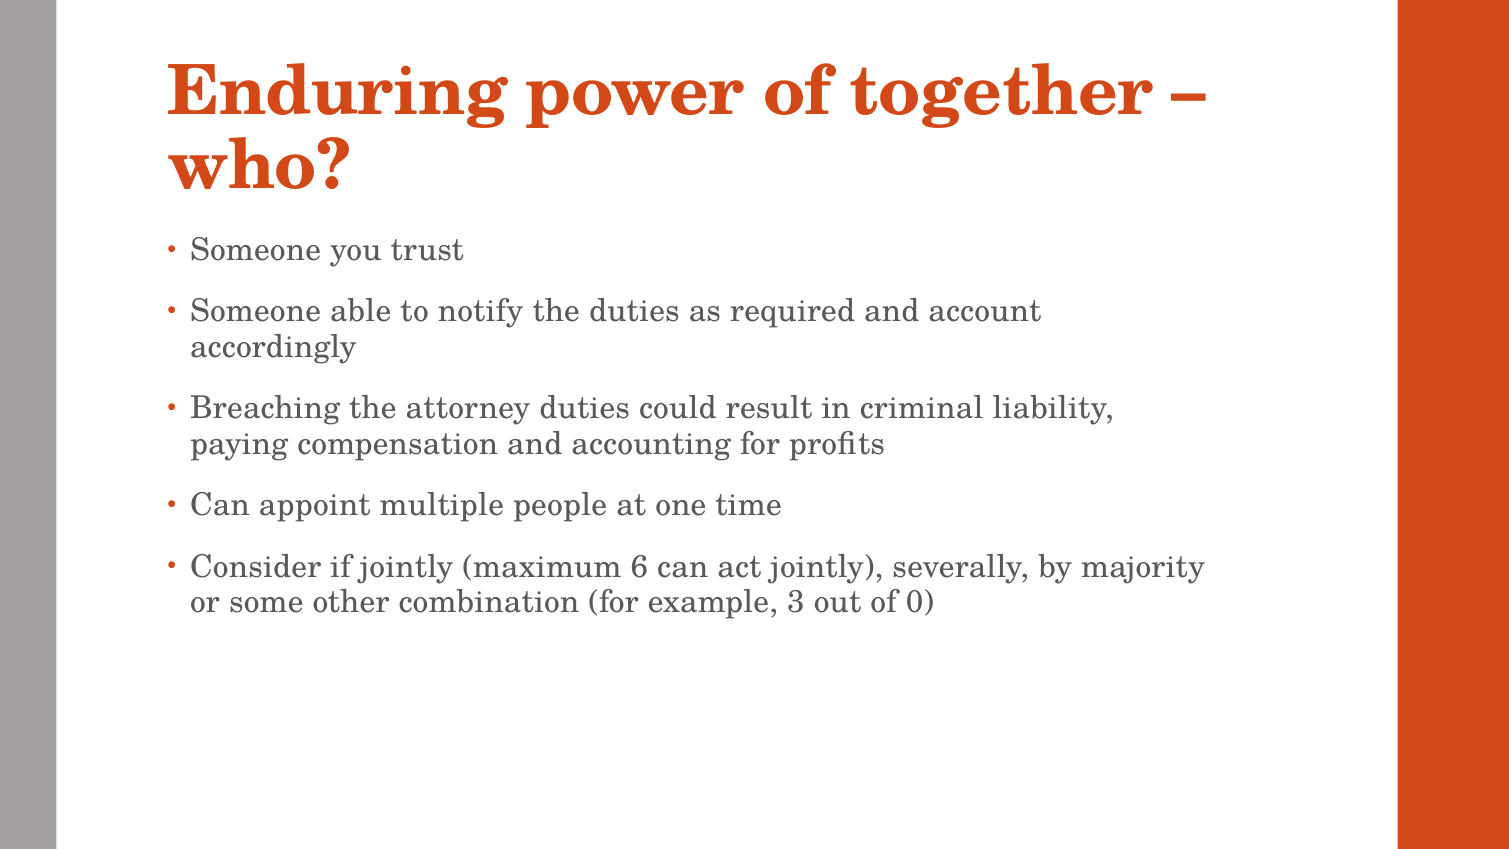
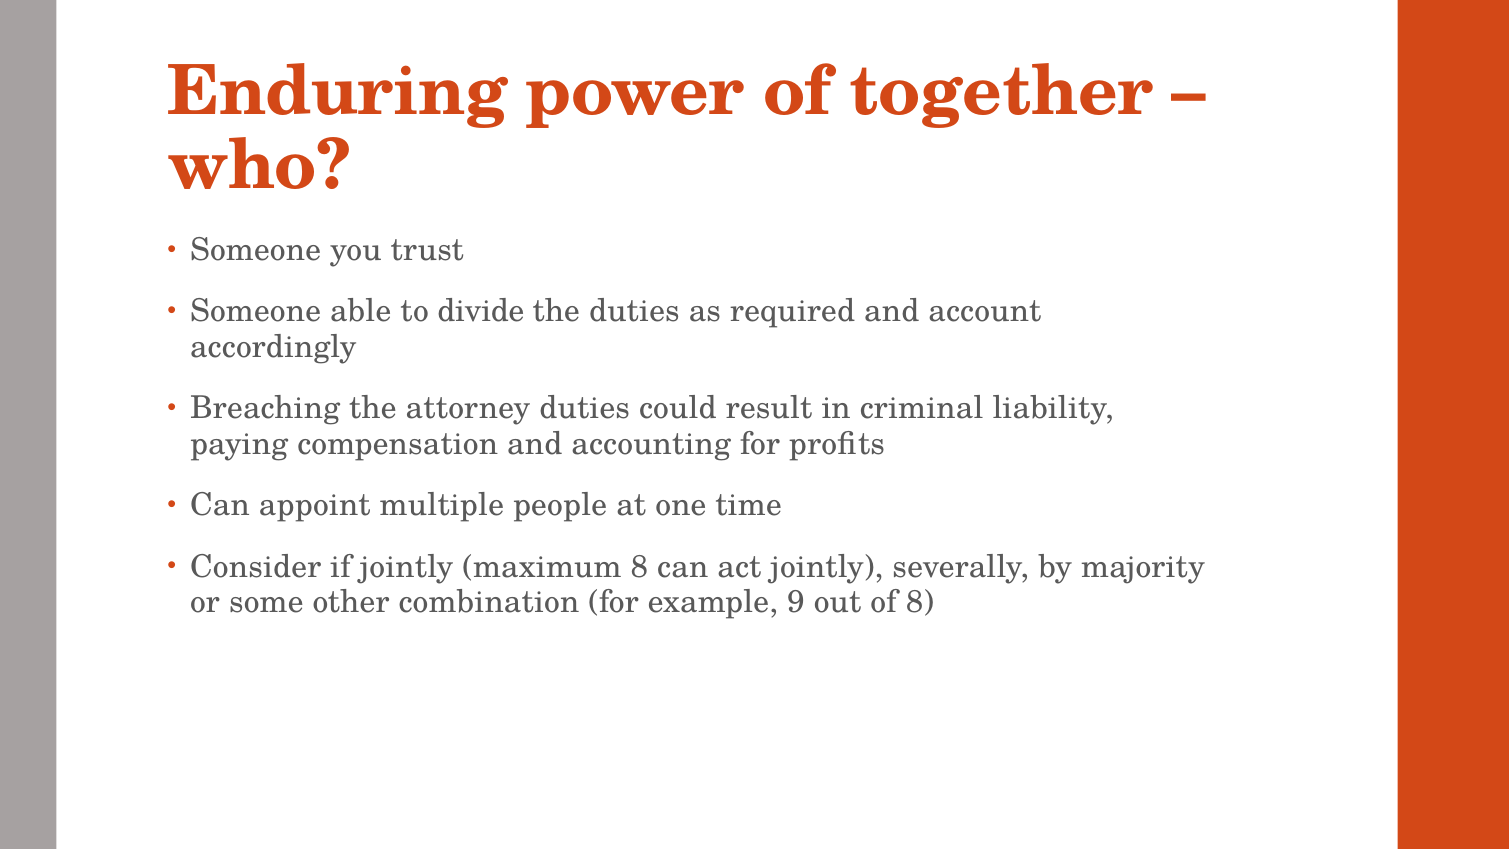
notify: notify -> divide (481, 311)
maximum 6: 6 -> 8 (639, 566)
3: 3 -> 9 (796, 602)
of 0: 0 -> 8 (920, 602)
